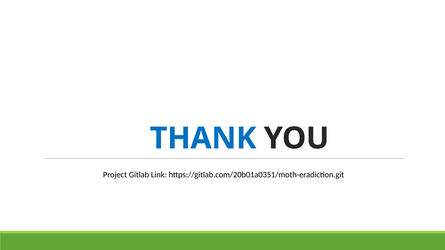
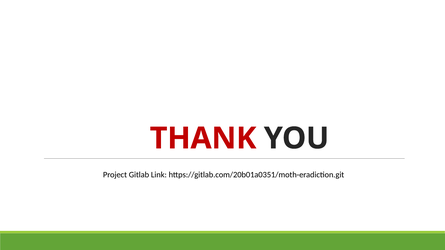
THANK colour: blue -> red (203, 139)
